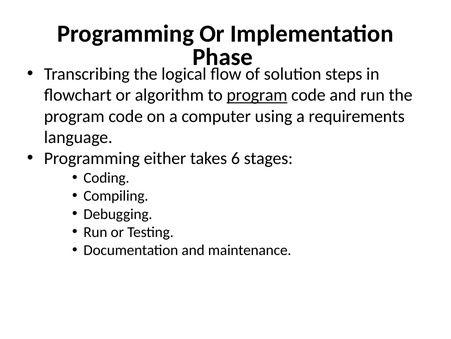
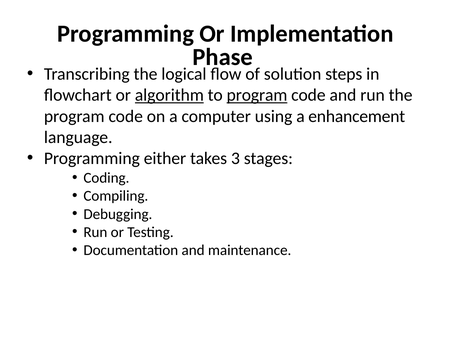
algorithm underline: none -> present (169, 95)
requirements: requirements -> enhancement (357, 116)
6: 6 -> 3 (235, 158)
